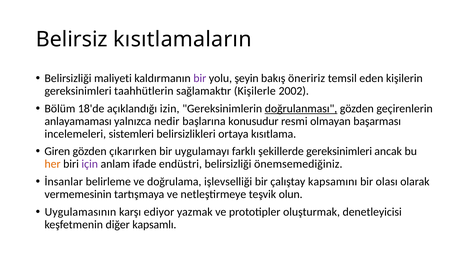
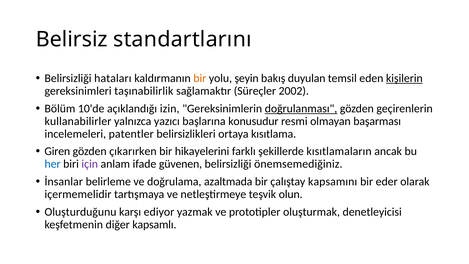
kısıtlamaların: kısıtlamaların -> standartlarını (182, 39)
maliyeti: maliyeti -> hataları (113, 78)
bir colour: purple -> orange (200, 78)
öneririz: öneririz -> duyulan (307, 78)
kişilerin underline: none -> present (404, 78)
taahhütlerin: taahhütlerin -> taşınabilirlik (144, 91)
Kişilerle: Kişilerle -> Süreçler (255, 91)
18'de: 18'de -> 10'de (91, 108)
anlayamaması: anlayamaması -> kullanabilirler (78, 121)
nedir: nedir -> yazıcı (167, 121)
sistemleri: sistemleri -> patentler (131, 134)
uygulamayı: uygulamayı -> hikayelerini (202, 151)
şekillerde gereksinimleri: gereksinimleri -> kısıtlamaların (339, 151)
her colour: orange -> blue (53, 164)
endüstri: endüstri -> güvenen (181, 164)
işlevselliği: işlevselliği -> azaltmada (228, 182)
olası: olası -> eder (387, 182)
vermemesinin: vermemesinin -> içermemelidir (78, 194)
Uygulamasının: Uygulamasının -> Oluşturduğunu (81, 212)
